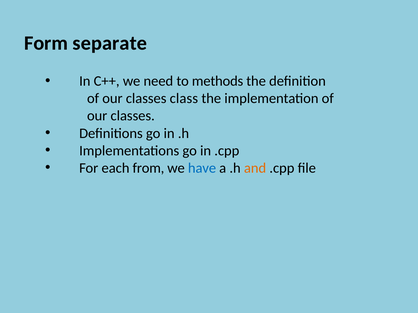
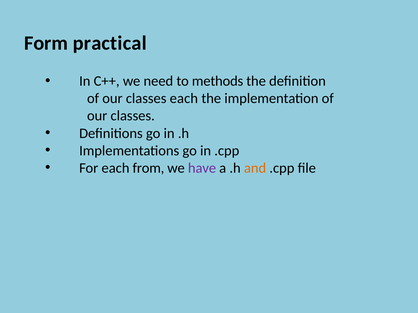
separate: separate -> practical (110, 43)
classes class: class -> each (184, 99)
have colour: blue -> purple (202, 168)
